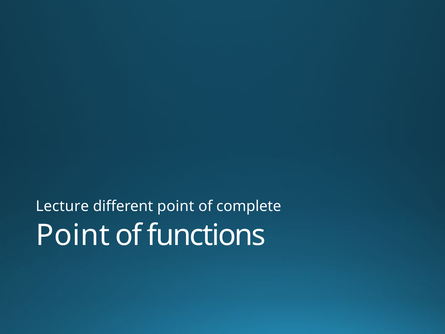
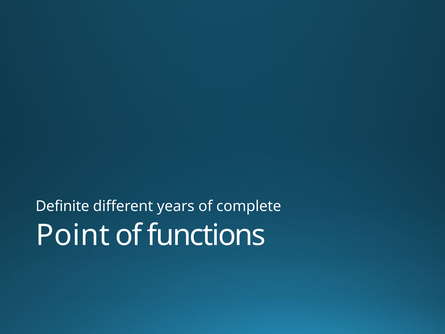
Lecture: Lecture -> Definite (62, 206)
different point: point -> years (176, 206)
